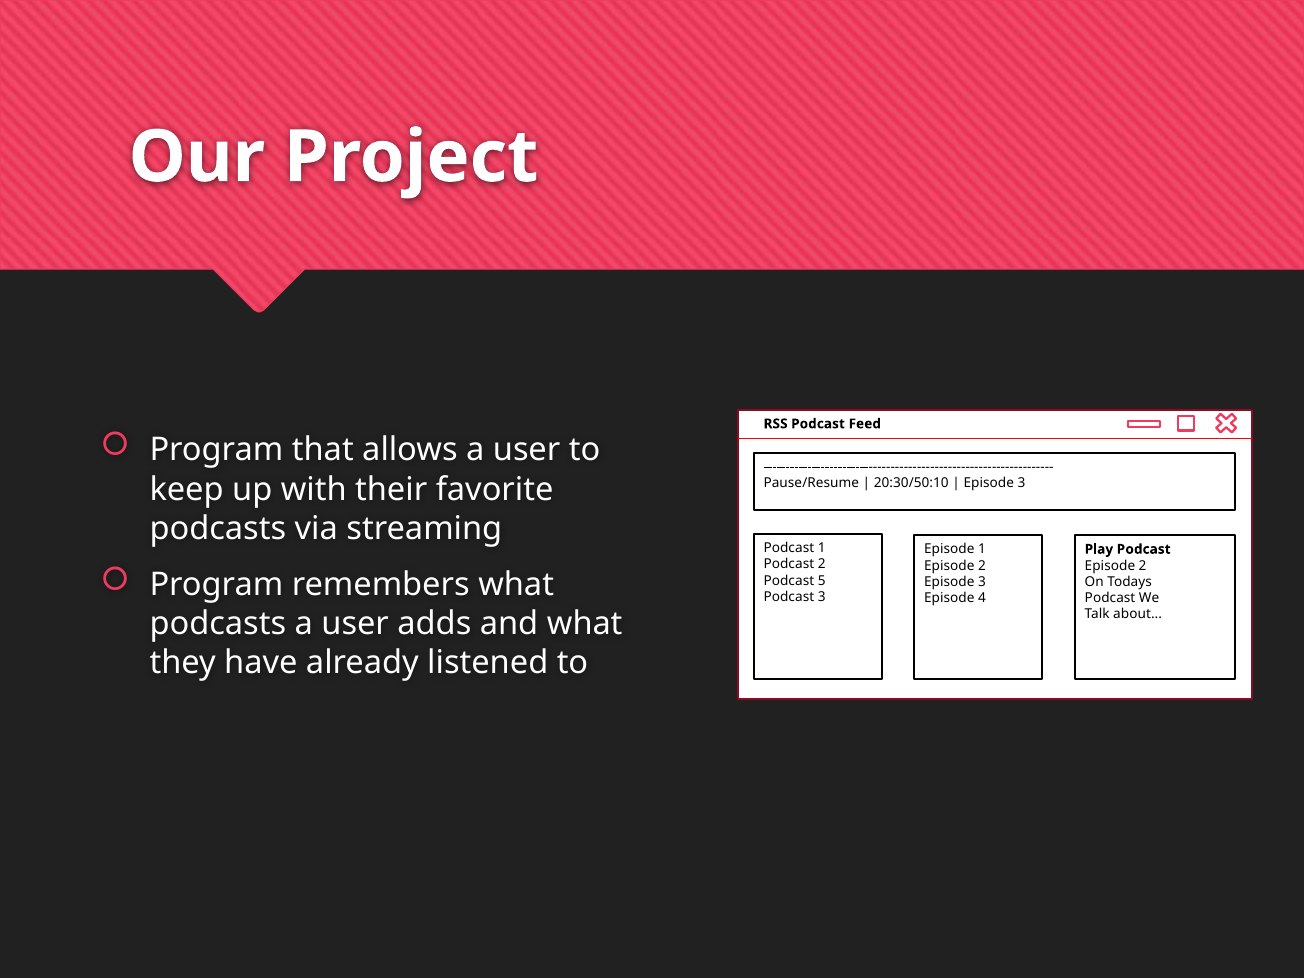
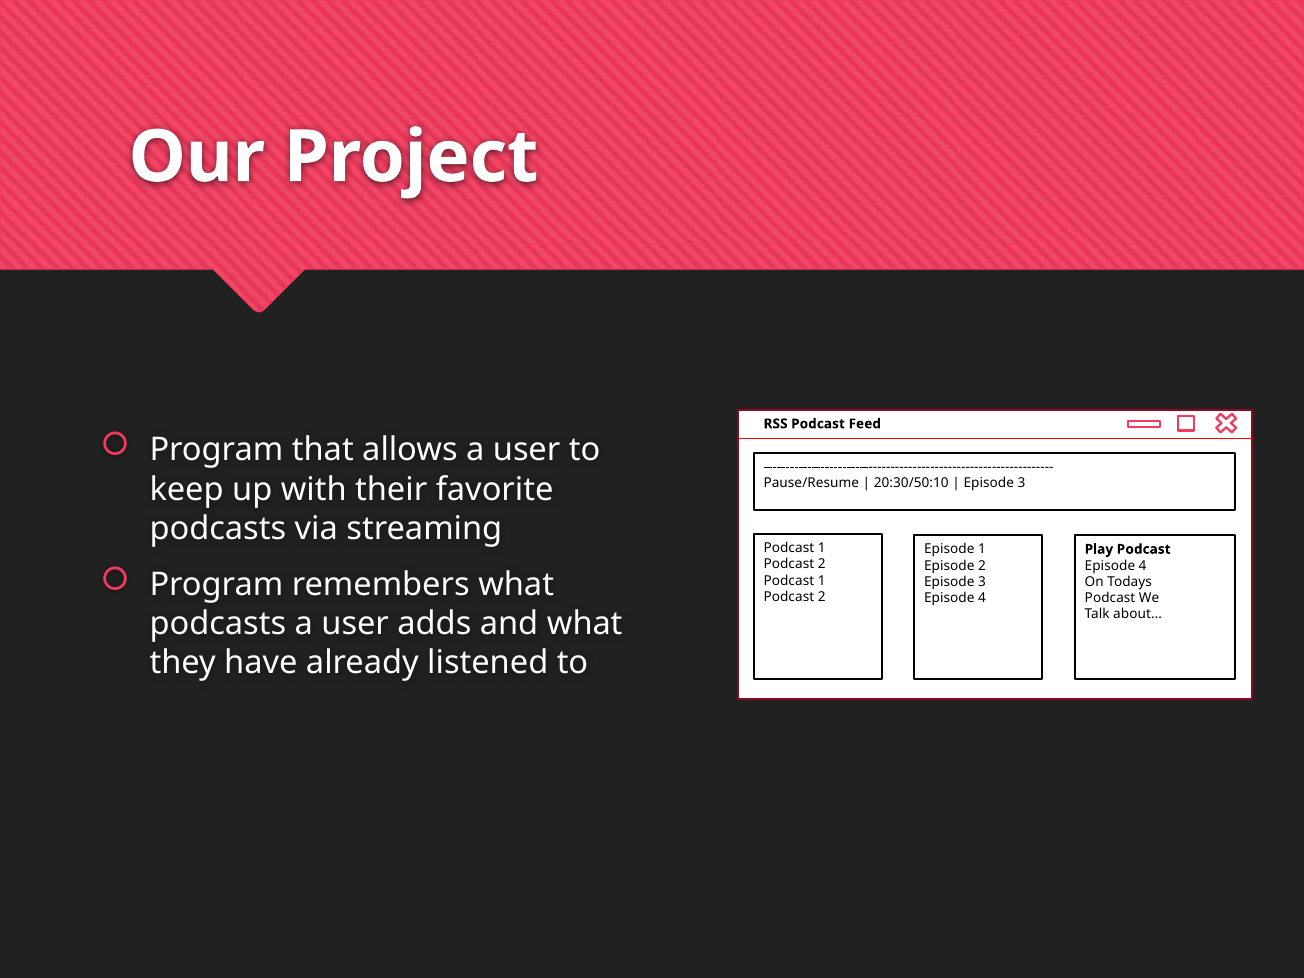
2: 2 -> 4 (1143, 566)
5: 5 -> 1 (822, 581)
3: 3 -> 2 (822, 597)
